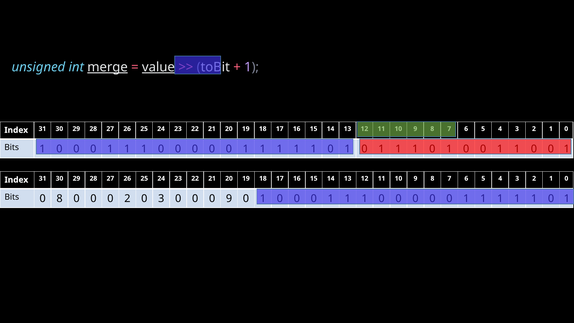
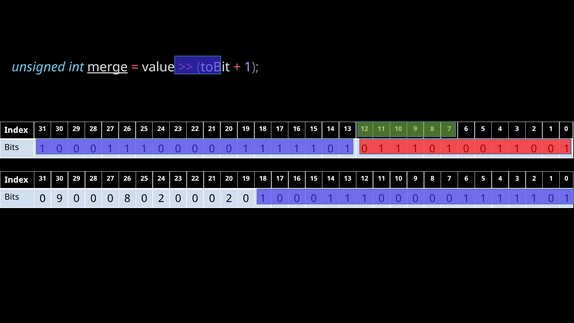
value underline: present -> none (158, 67)
0 8: 8 -> 9 (60, 199)
0 2: 2 -> 8 (127, 199)
3: 3 -> 2 (161, 199)
0 0 9: 9 -> 2 (229, 199)
